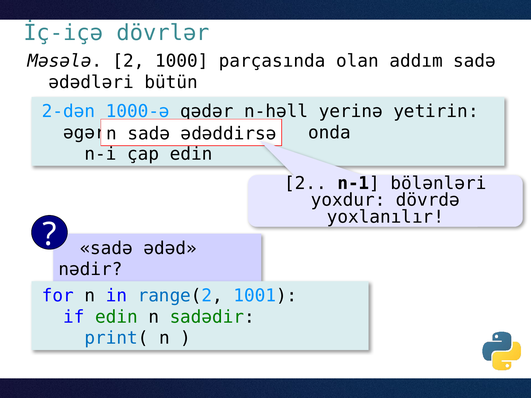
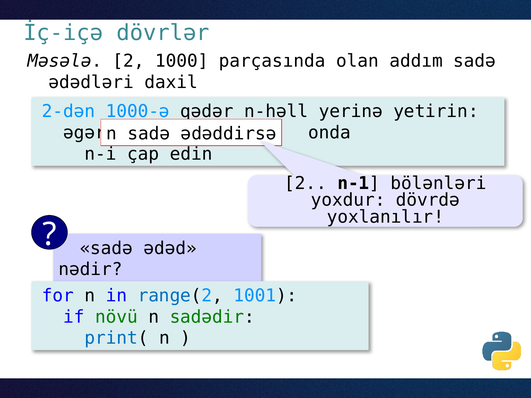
bütün: bütün -> daxil (171, 82)
if edin: edin -> növü (116, 317)
